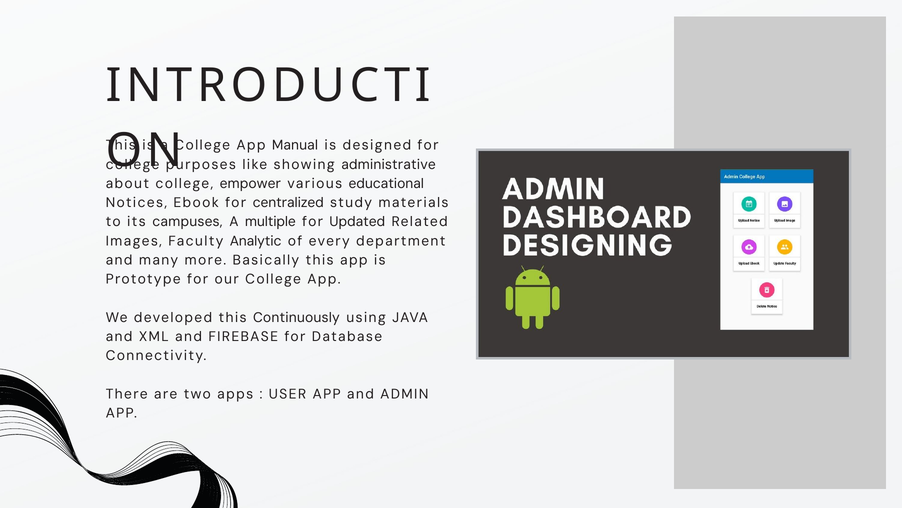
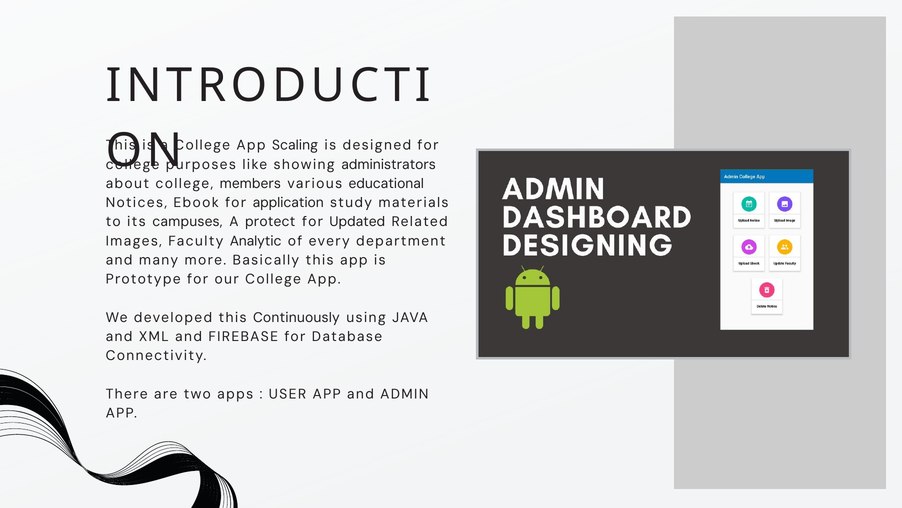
Manual: Manual -> Scaling (295, 145)
administrative: administrative -> administrators (389, 164)
empower: empower -> members (250, 183)
centralized: centralized -> application (288, 202)
multiple: multiple -> protect (270, 222)
